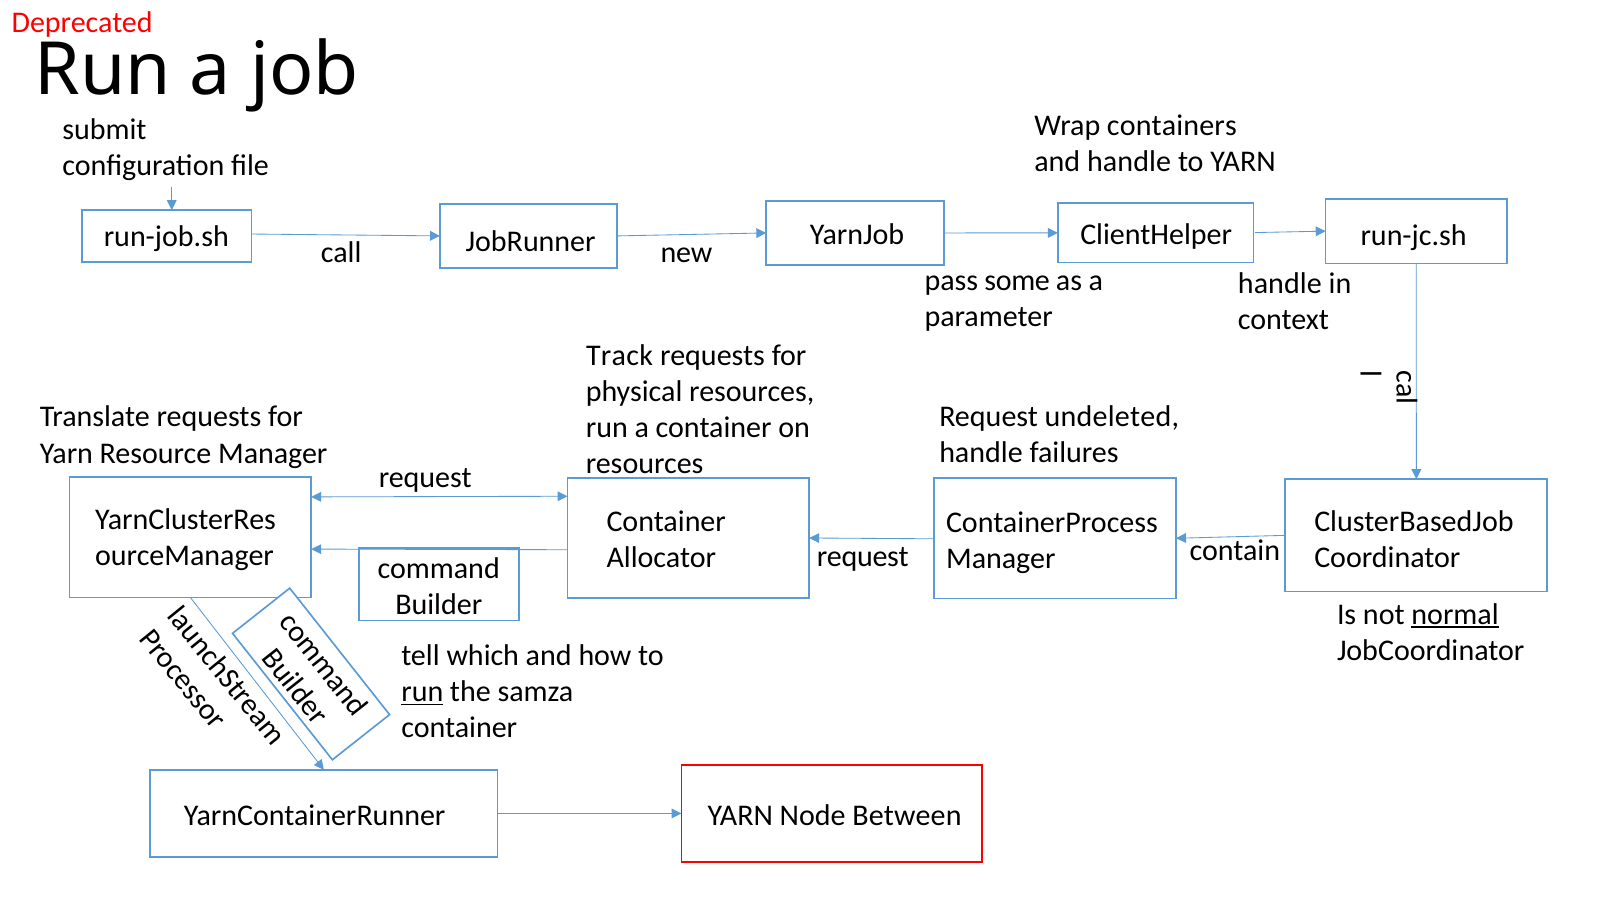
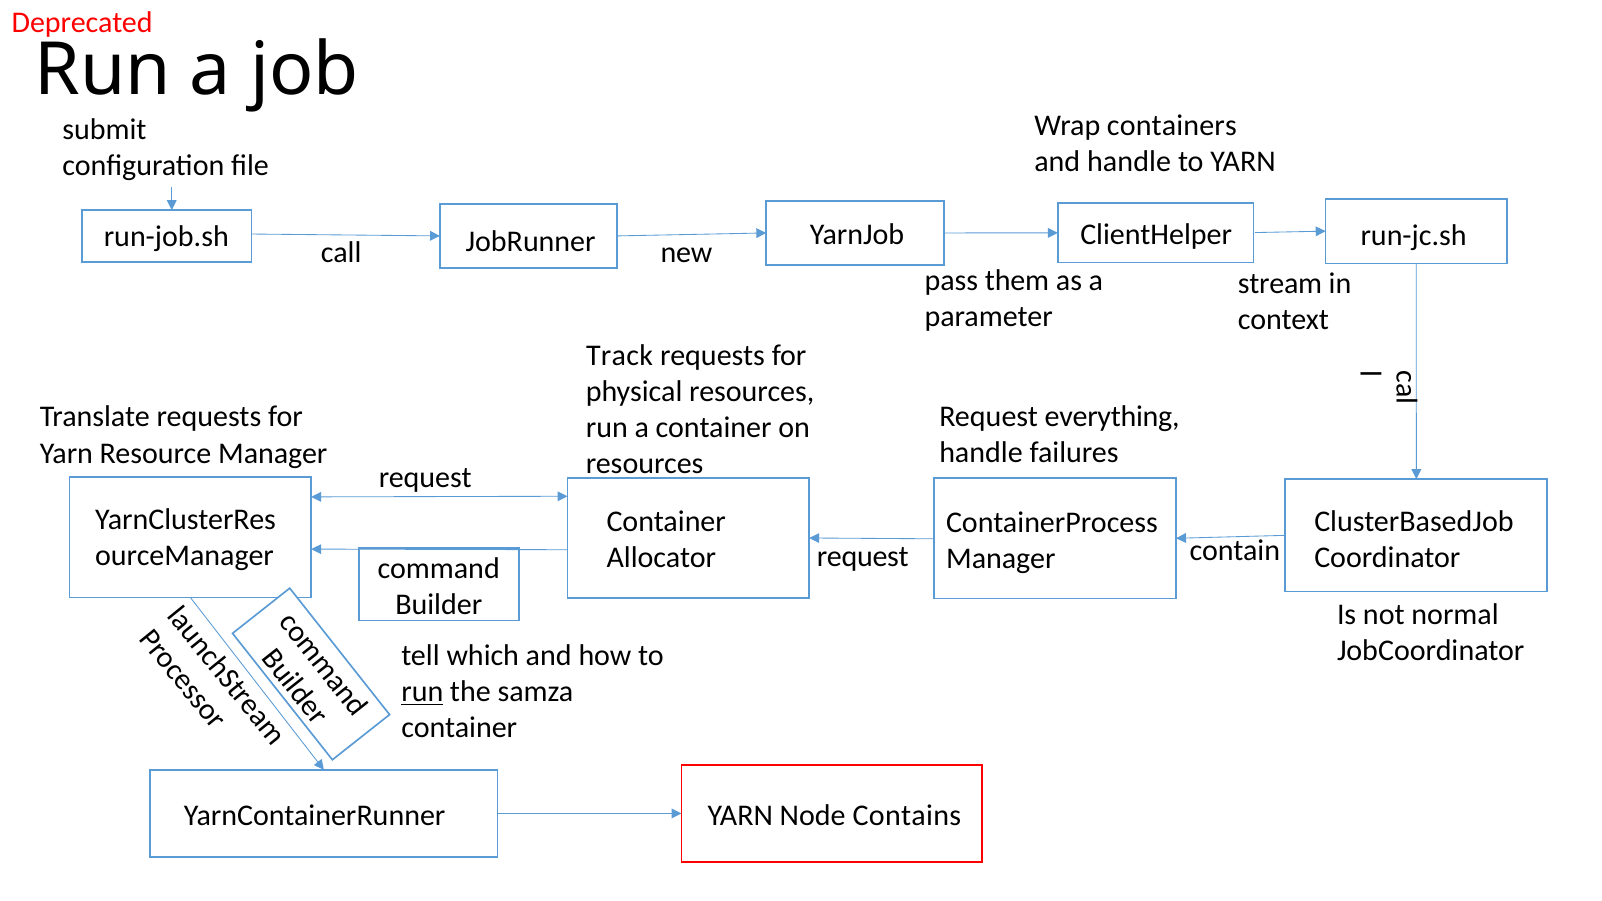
some: some -> them (1017, 281)
handle: handle -> stream (1280, 283)
undeleted: undeleted -> everything (1112, 417)
normal underline: present -> none (1455, 614)
Between: Between -> Contains (907, 815)
